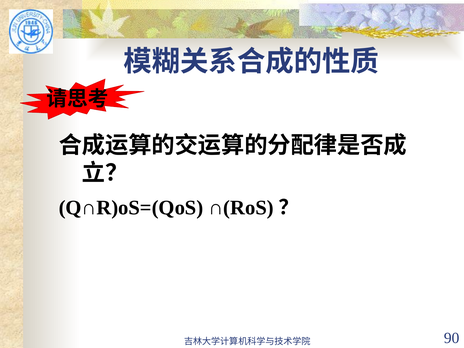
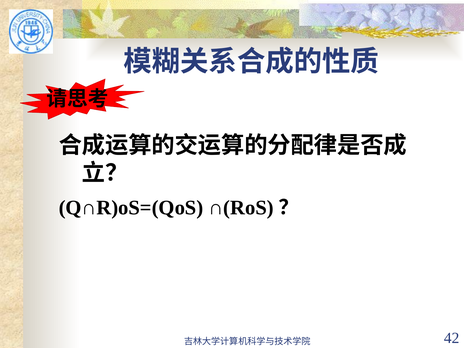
90: 90 -> 42 (452, 338)
